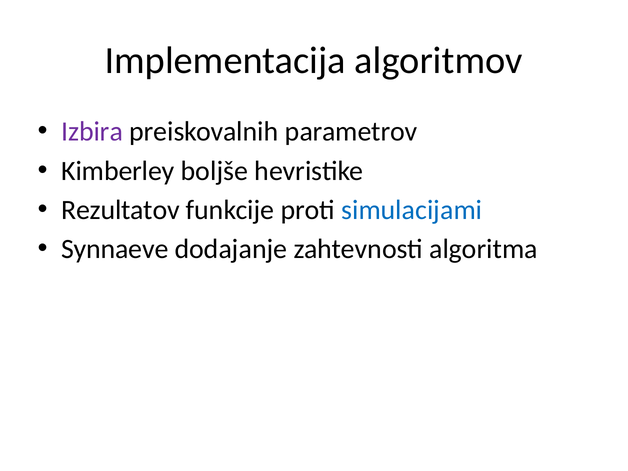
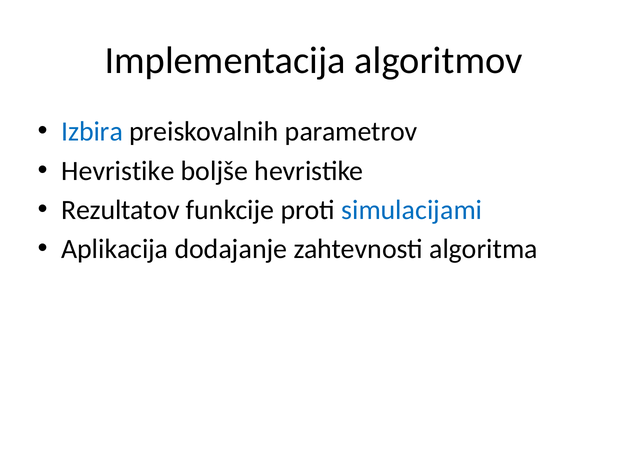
Izbira colour: purple -> blue (92, 132)
Kimberley: Kimberley -> Hevristike (118, 171)
Synnaeve: Synnaeve -> Aplikacija (115, 249)
